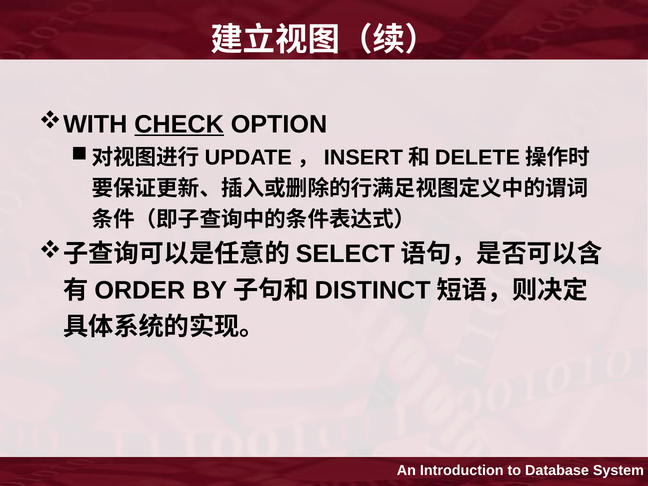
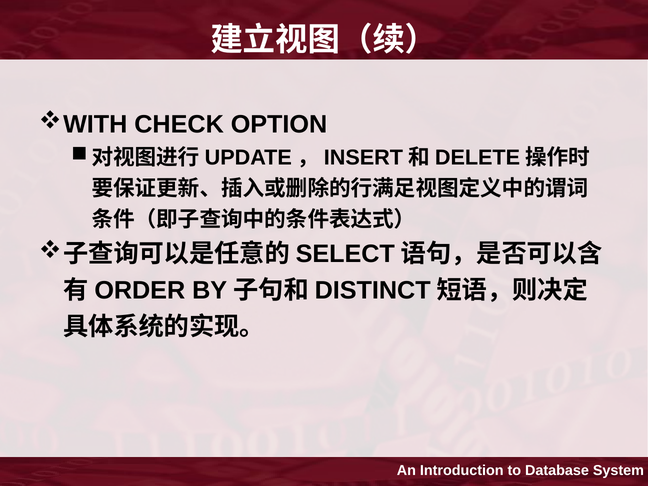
CHECK underline: present -> none (179, 124)
